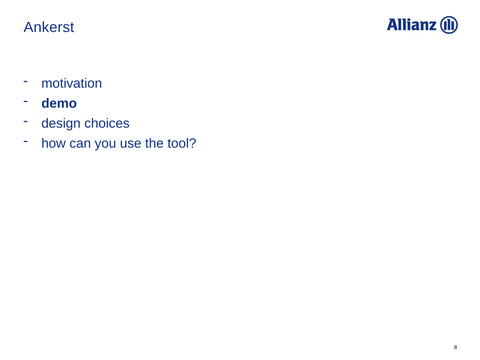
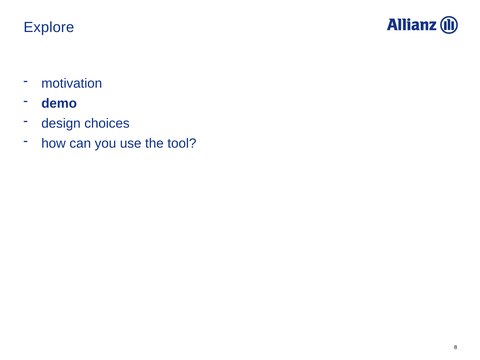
Ankerst: Ankerst -> Explore (49, 27)
